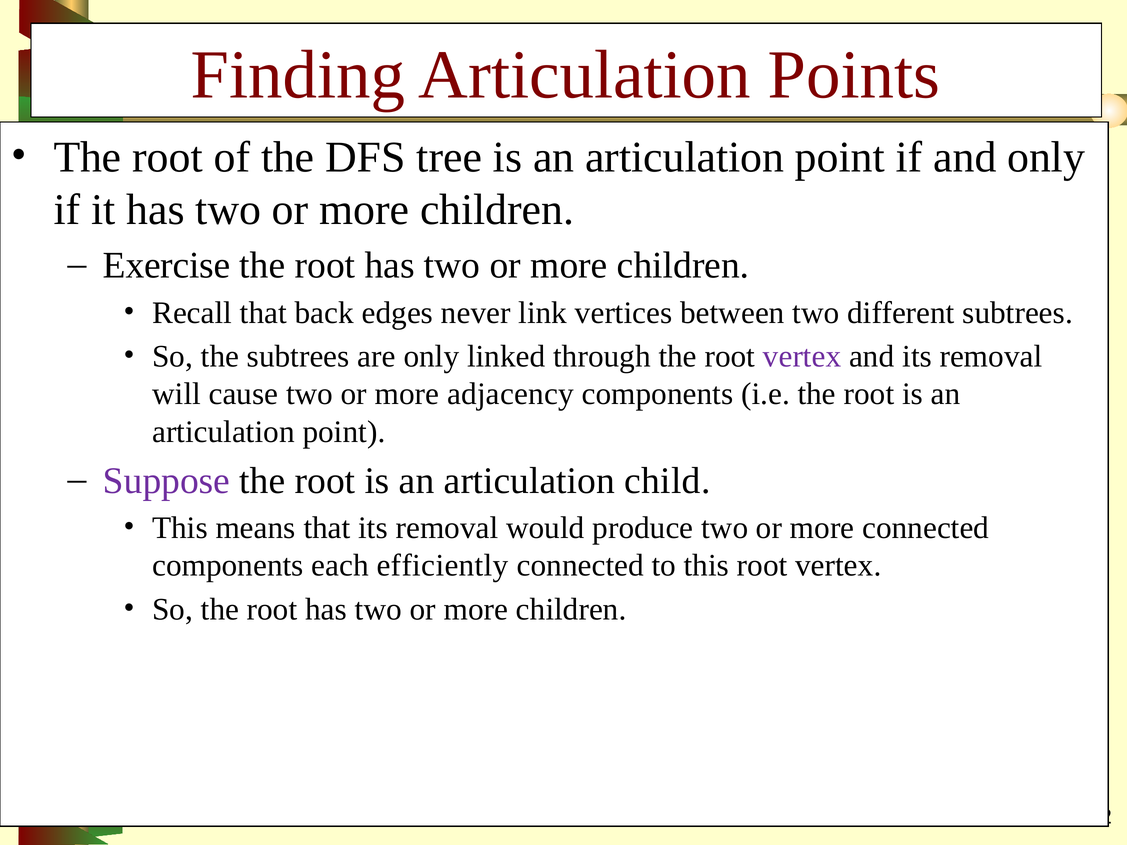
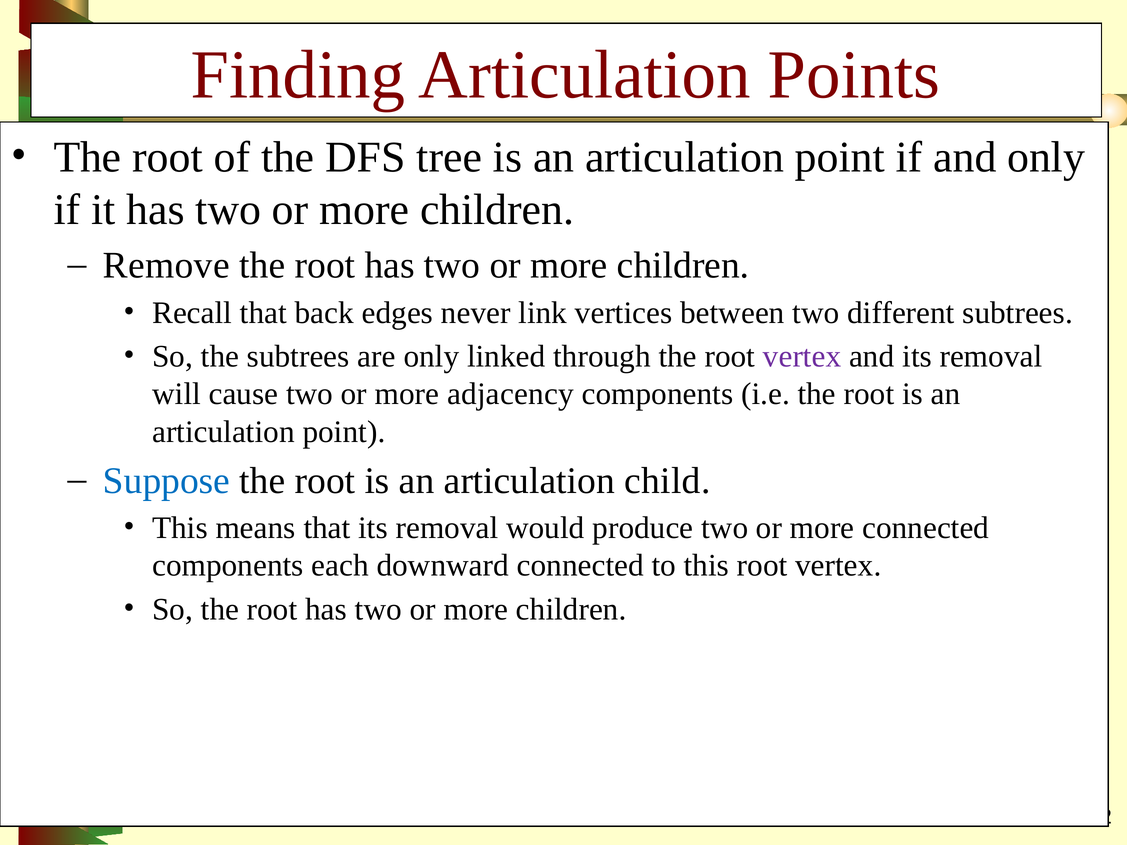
Exercise: Exercise -> Remove (166, 266)
Suppose colour: purple -> blue (166, 481)
efficiently: efficiently -> downward (443, 566)
